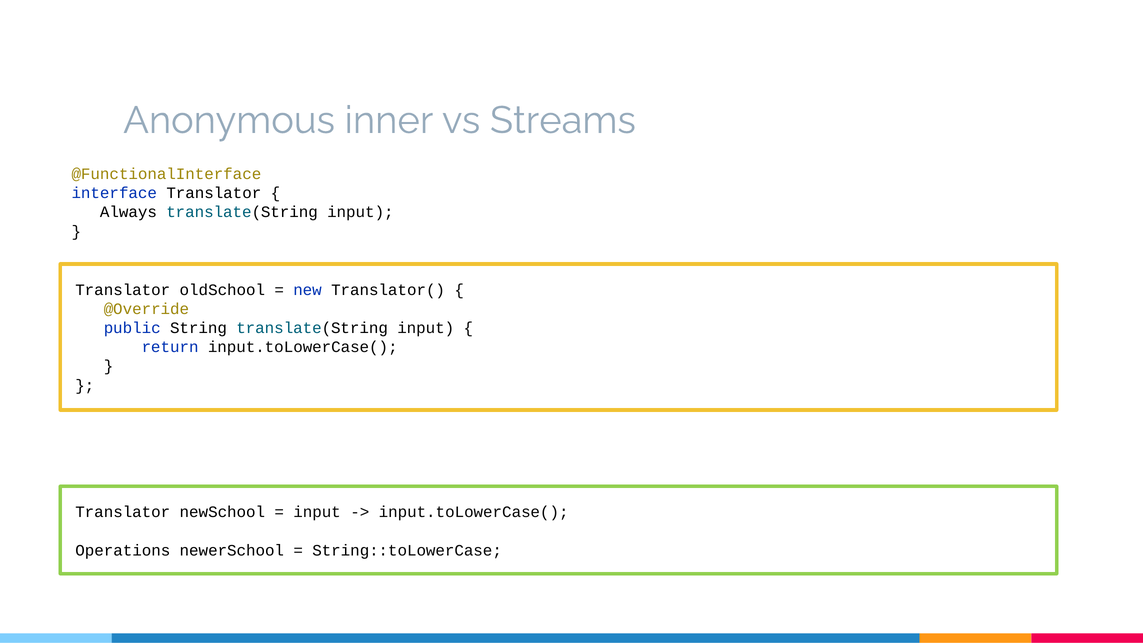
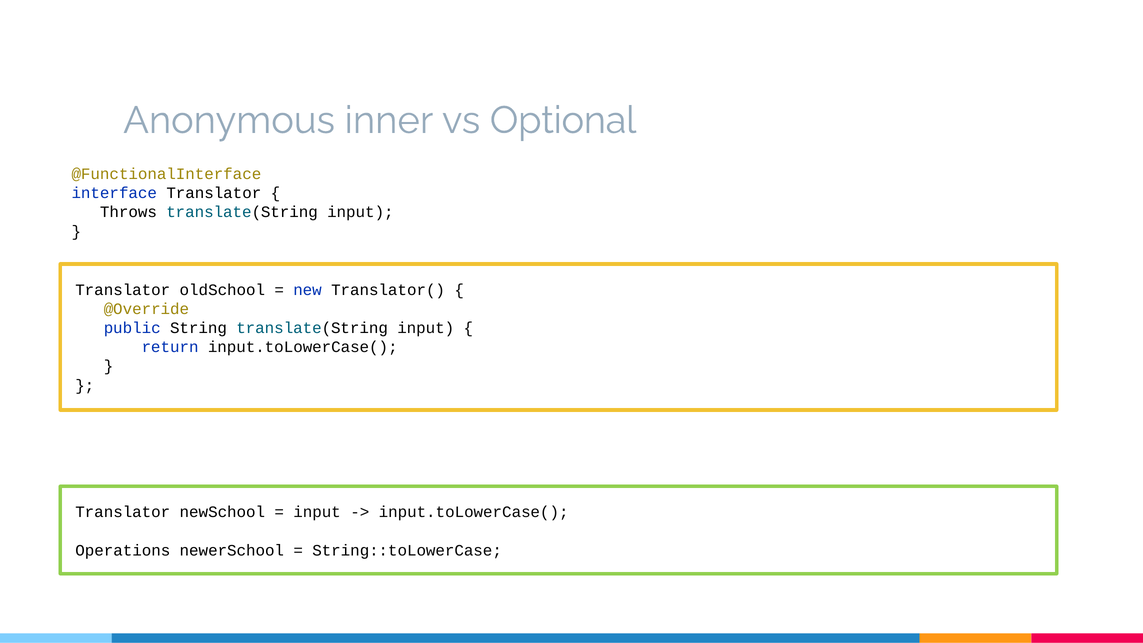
Streams: Streams -> Optional (563, 120)
Always: Always -> Throws (128, 212)
